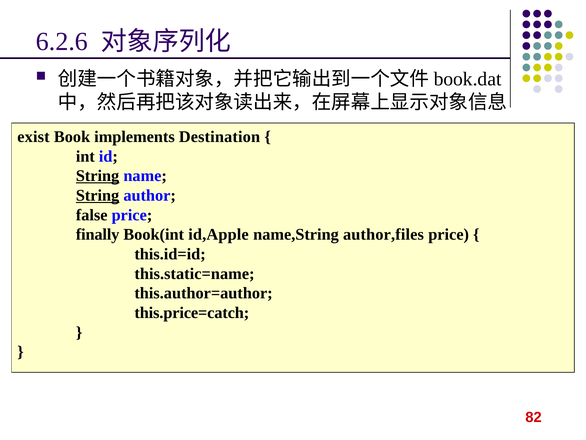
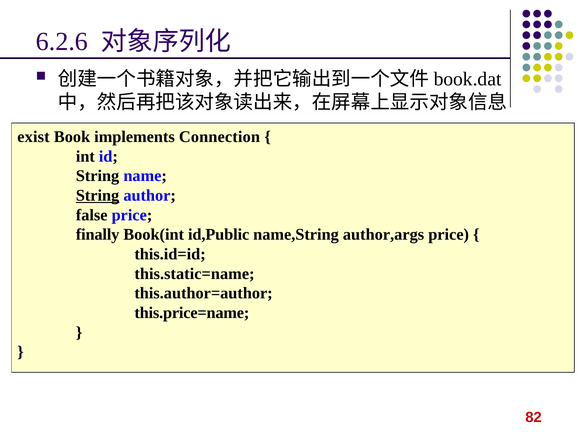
Destination: Destination -> Connection (219, 137)
String underline: present -> none (98, 176)
id,Apple: id,Apple -> id,Public (219, 234)
author,files: author,files -> author,args (384, 234)
this.price=catch: this.price=catch -> this.price=name (192, 312)
